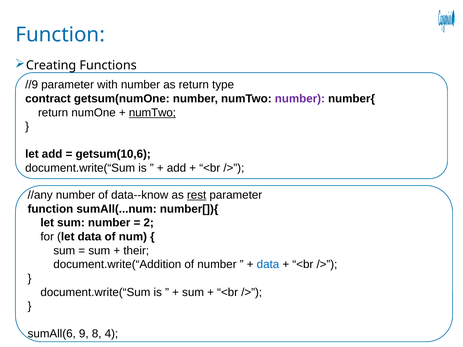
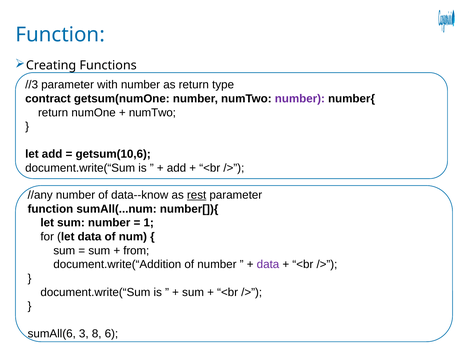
//9: //9 -> //3 (32, 85)
numTwo underline: present -> none (152, 113)
2: 2 -> 1 (149, 223)
their: their -> from (136, 251)
data colour: blue -> purple (268, 265)
9: 9 -> 3 (84, 334)
4: 4 -> 6 (111, 334)
